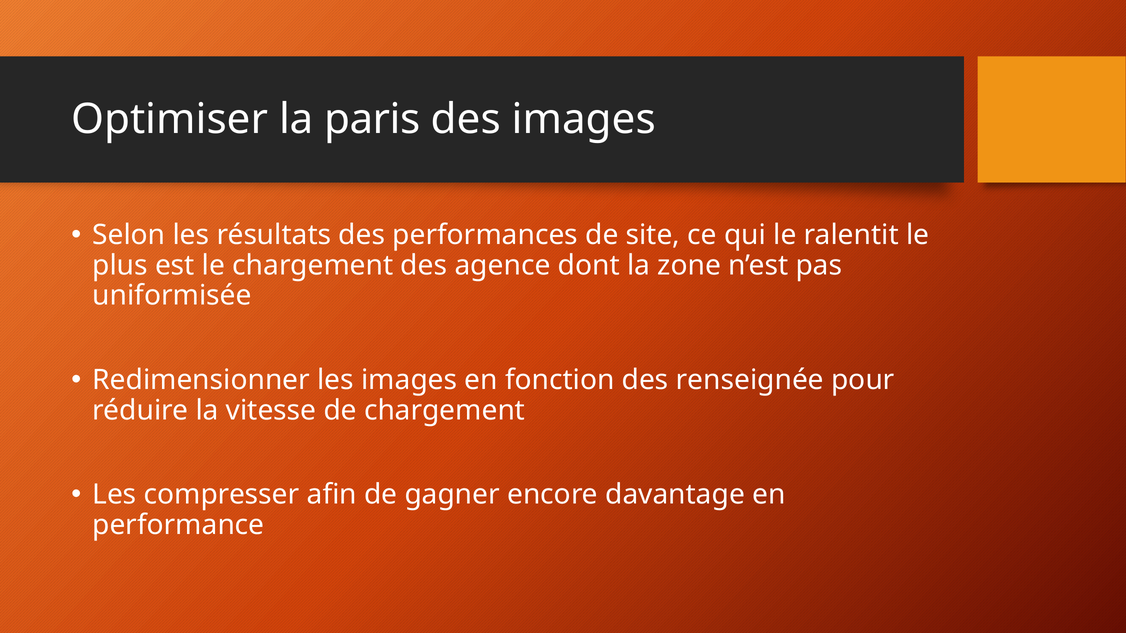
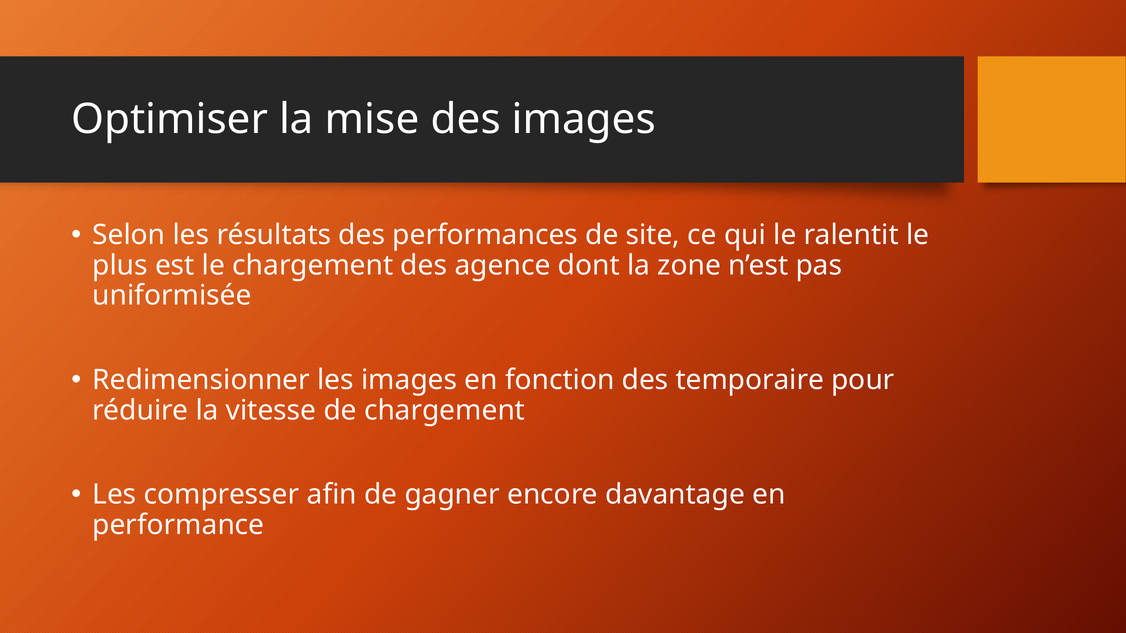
paris: paris -> mise (372, 119)
renseignée: renseignée -> temporaire (750, 380)
